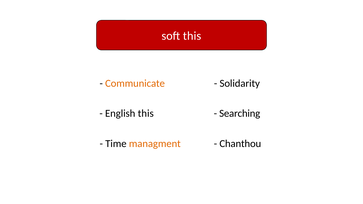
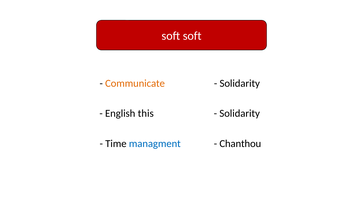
soft this: this -> soft (192, 36)
Searching: Searching -> Solidarity (240, 114)
managment colour: orange -> blue (155, 144)
